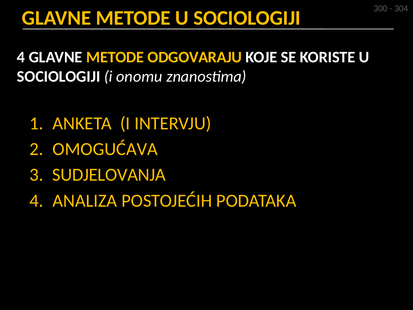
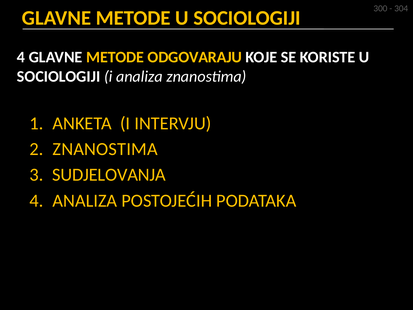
i onomu: onomu -> analiza (139, 76)
OMOGUĆAVA: OMOGUĆAVA -> ZNANOSTIMA (105, 149)
